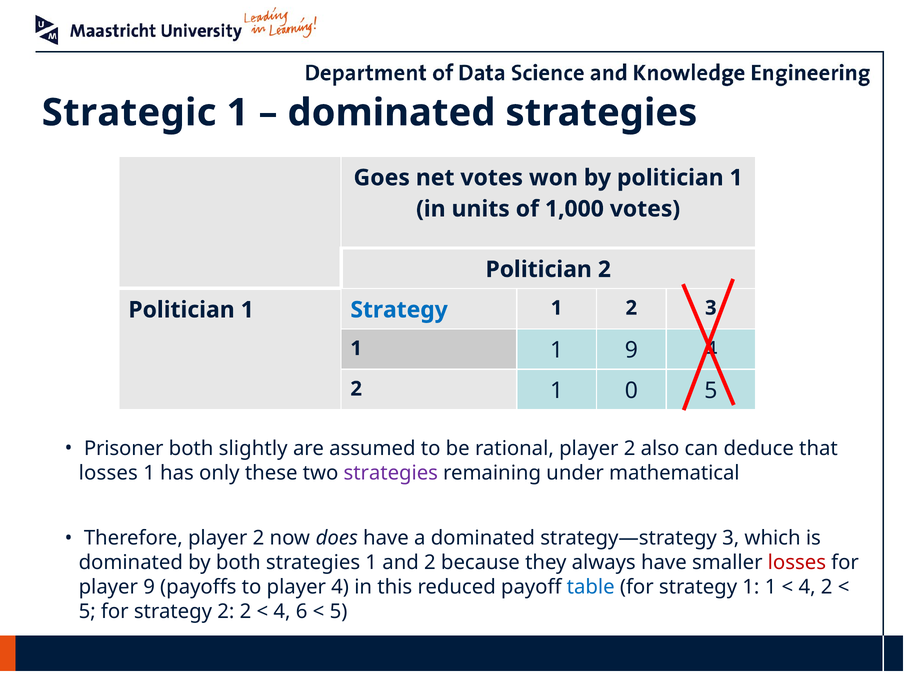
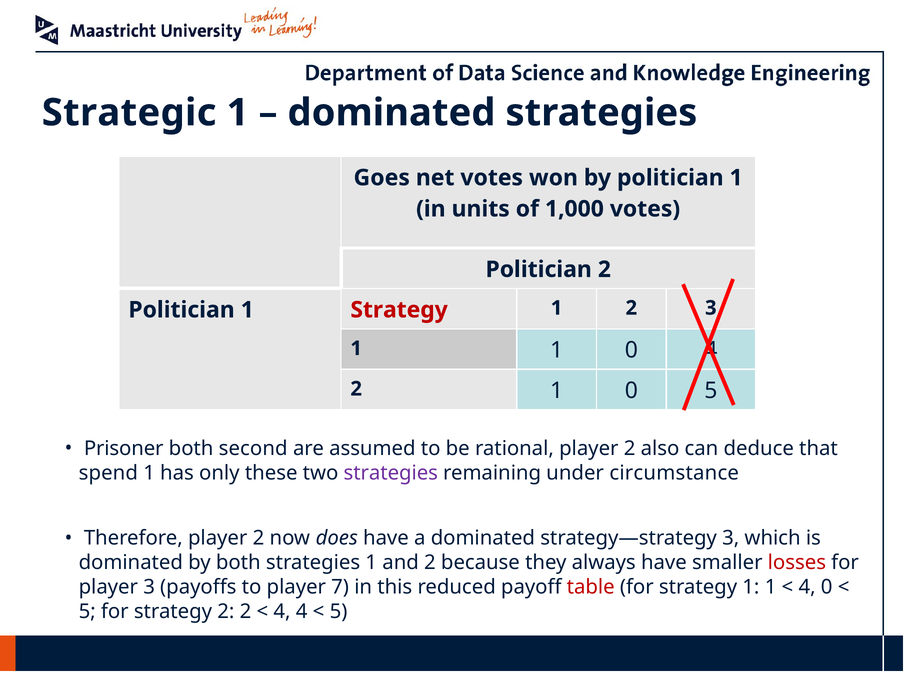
Strategy colour: blue -> red (399, 310)
1 1 9: 9 -> 0 (631, 351)
slightly: slightly -> second (253, 449)
losses: losses -> spend (108, 473)
mathematical: mathematical -> circumstance (674, 473)
player 9: 9 -> 3 (149, 587)
player 4: 4 -> 7 (340, 587)
table colour: blue -> red (591, 587)
2: 2 -> 0 (827, 587)
4 6: 6 -> 4 (302, 612)
